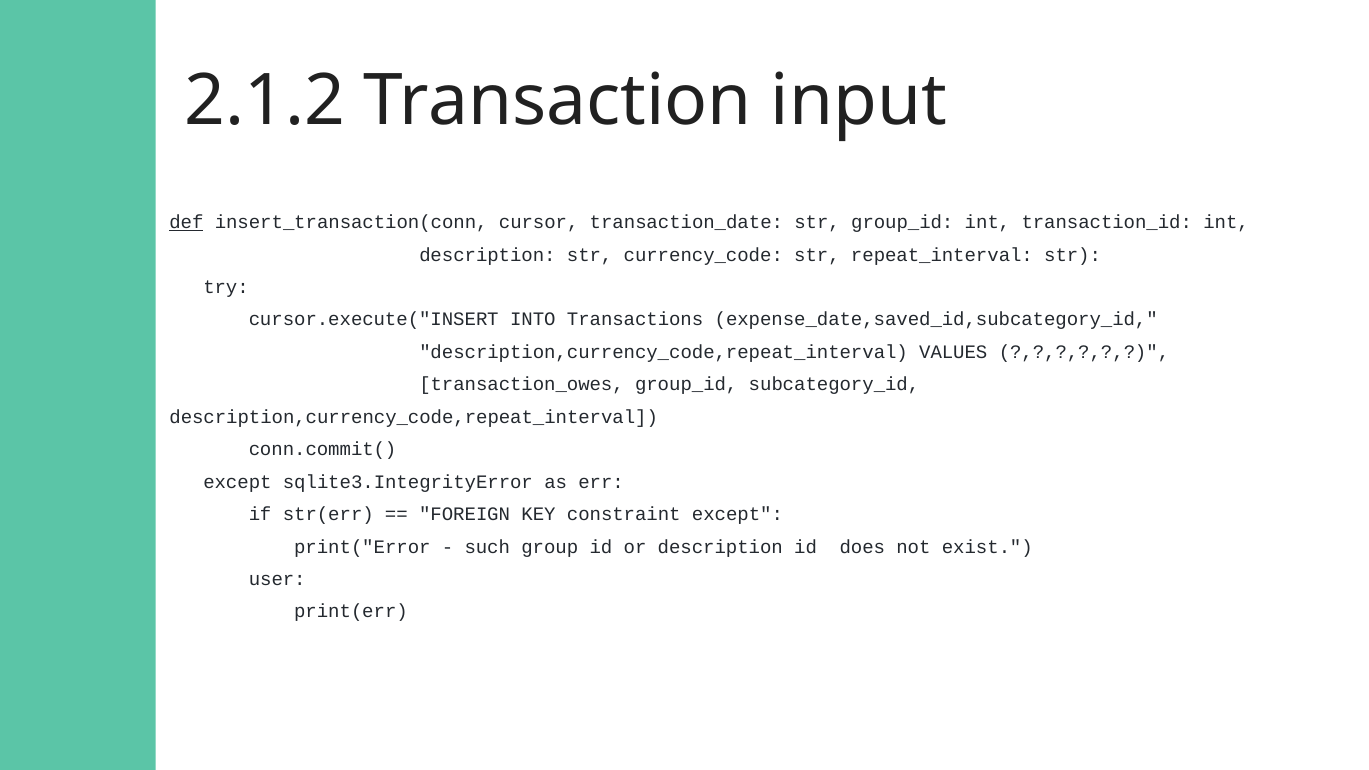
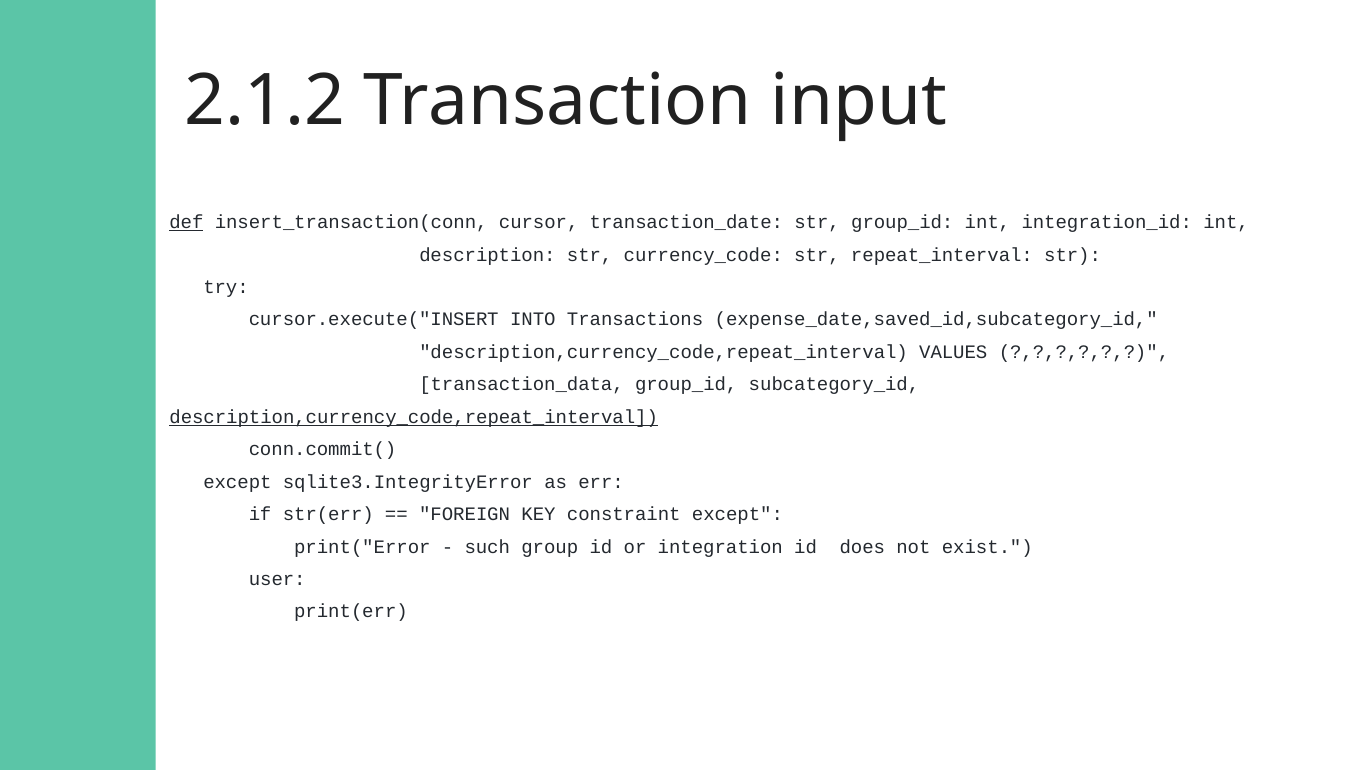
transaction_id: transaction_id -> integration_id (1107, 222)
transaction_owes: transaction_owes -> transaction_data (522, 385)
description,currency_code,repeat_interval underline: none -> present (414, 417)
or description: description -> integration (720, 547)
